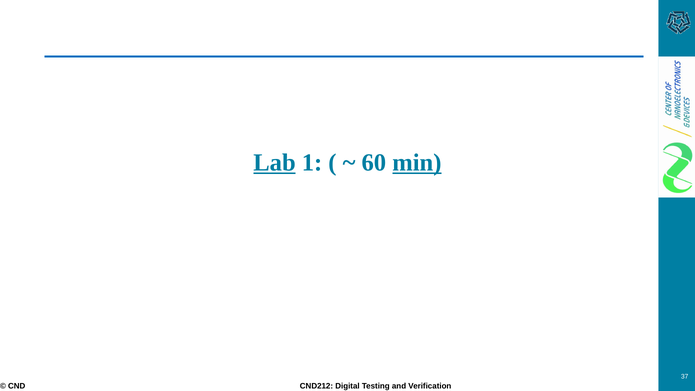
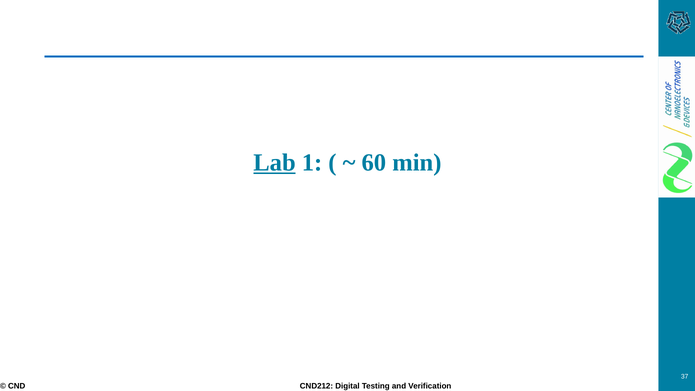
min underline: present -> none (417, 163)
